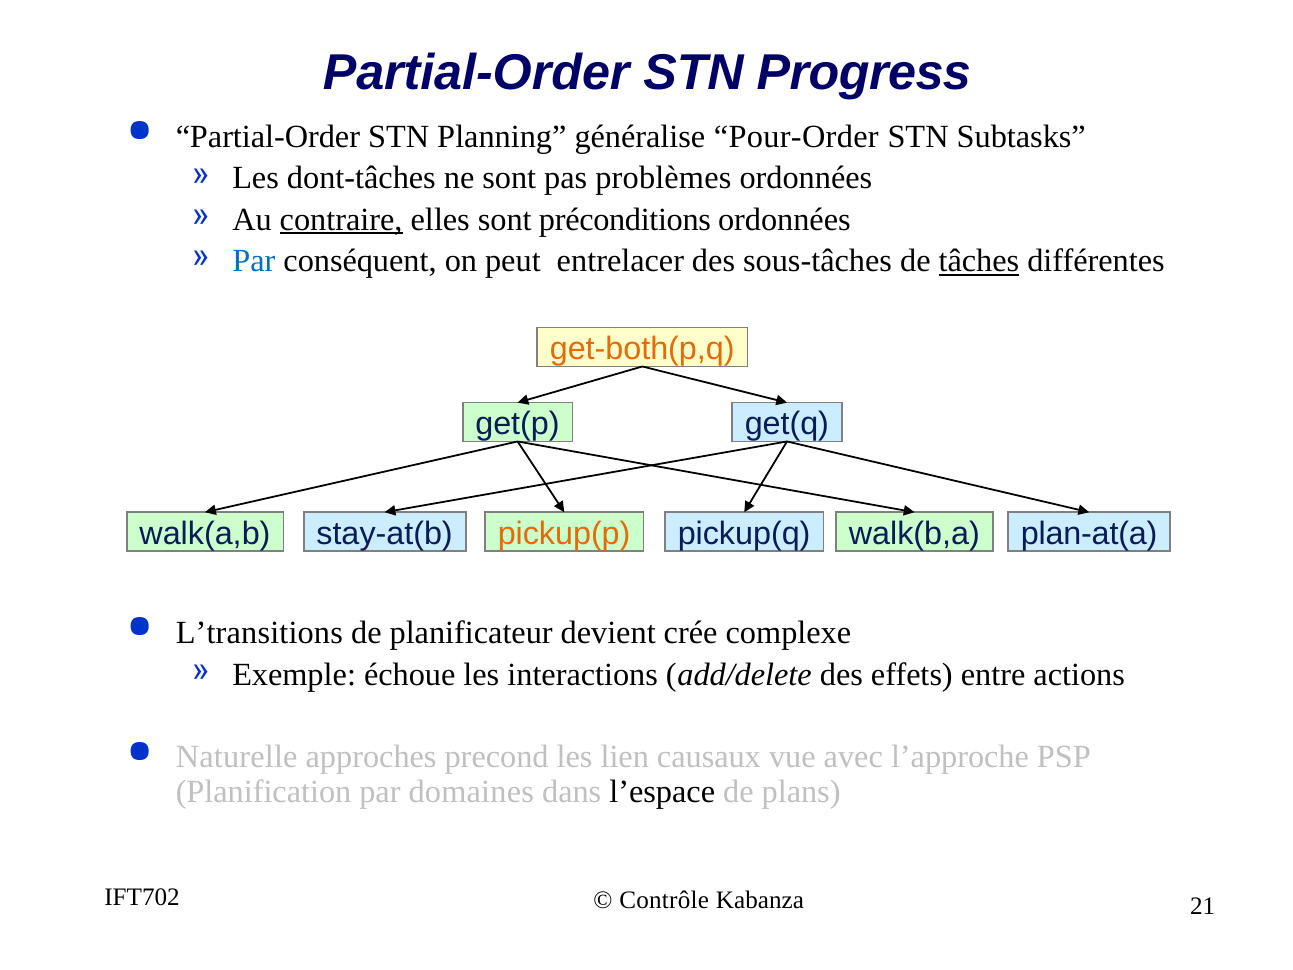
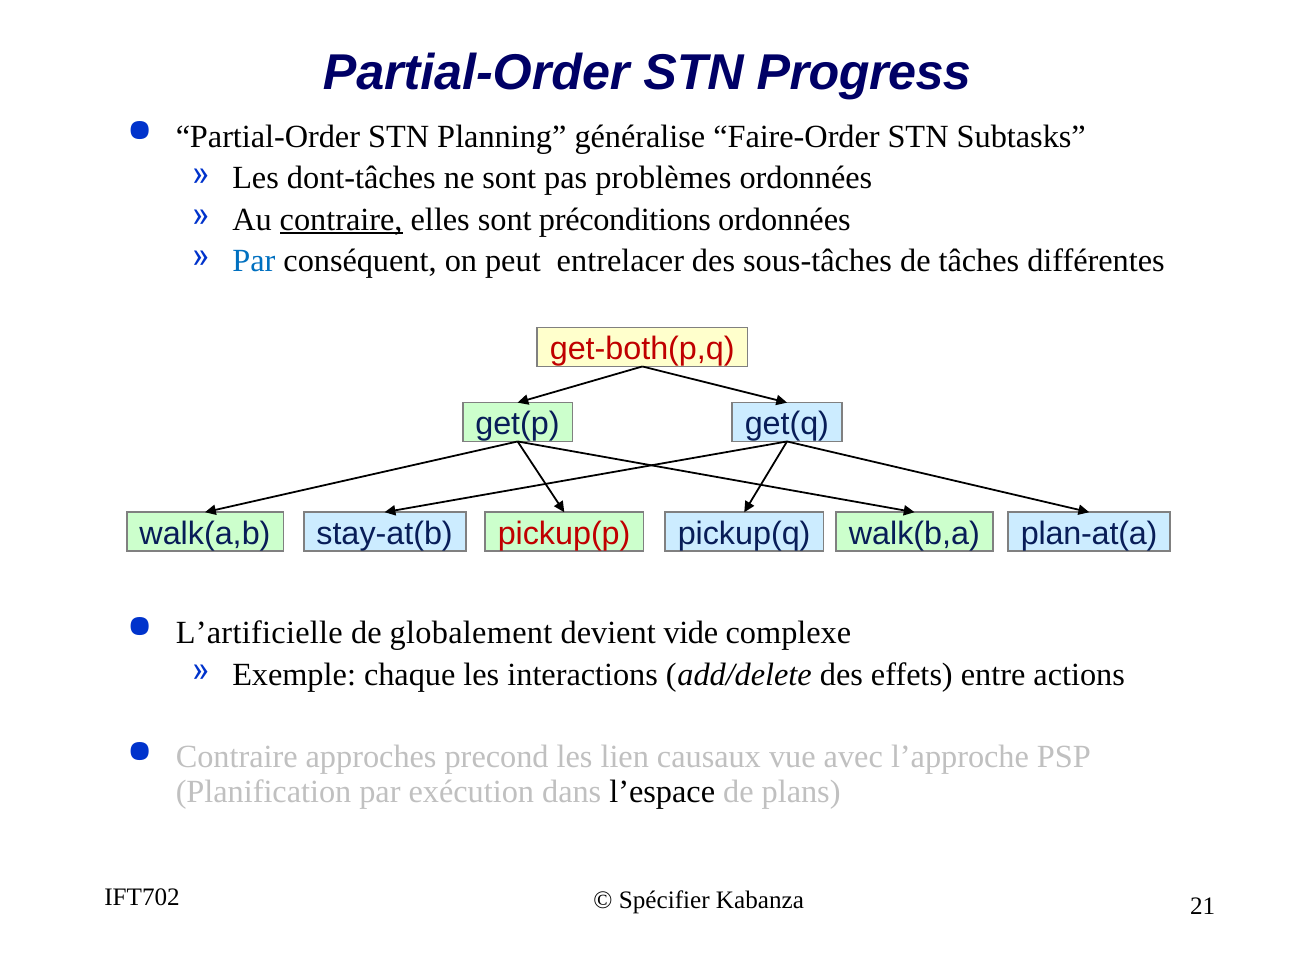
Pour-Order: Pour-Order -> Faire-Order (796, 137)
tâches underline: present -> none (979, 261)
get-both(p,q colour: orange -> red (642, 349)
pickup(p colour: orange -> red (564, 534)
L’transitions: L’transitions -> L’artificielle (259, 633)
planificateur: planificateur -> globalement (471, 633)
crée: crée -> vide (691, 633)
échoue: échoue -> chaque (410, 674)
Naturelle: Naturelle -> Contraire (237, 757)
domaines: domaines -> exécution (471, 792)
Contrôle: Contrôle -> Spécifier (664, 900)
